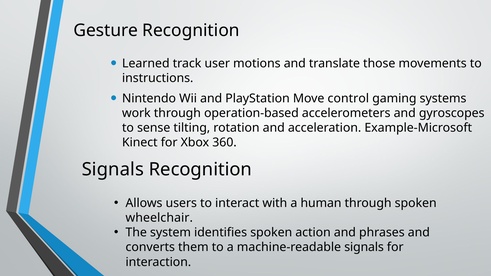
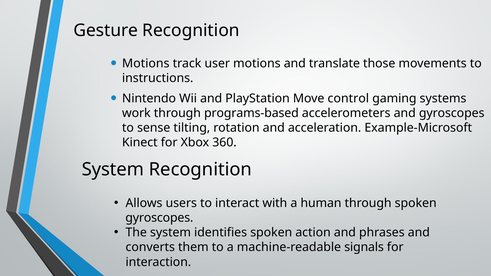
Learned: Learned -> Motions (146, 63)
operation-based: operation-based -> programs-based (251, 113)
Signals: Signals -> System (113, 170)
wheelchair: wheelchair -> gyroscopes (159, 218)
